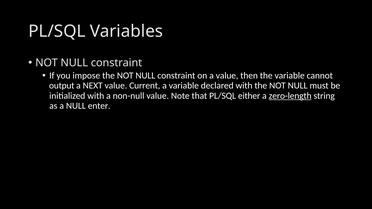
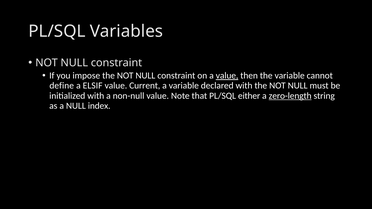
value underline: none -> present (227, 76)
output: output -> define (62, 86)
NEXT: NEXT -> ELSIF (93, 86)
enter: enter -> index (99, 106)
